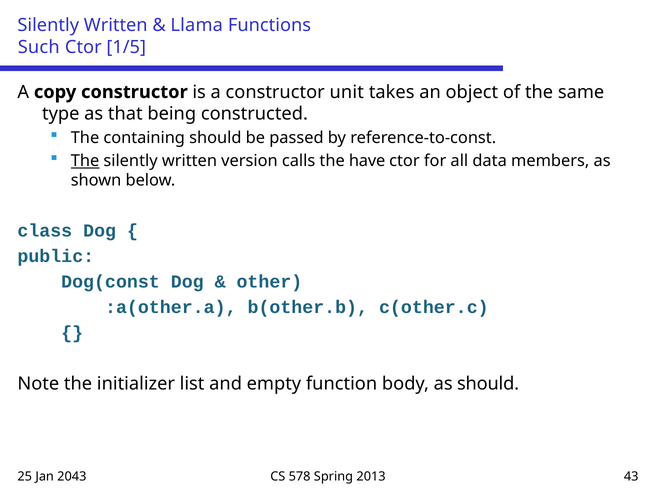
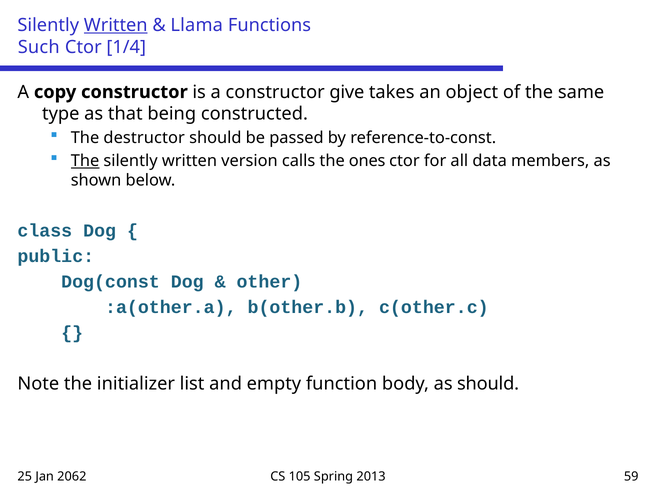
Written underline: none -> present (116, 25)
1/5: 1/5 -> 1/4 (126, 47)
unit: unit -> give (347, 92)
containing: containing -> destructor (144, 138)
have: have -> ones (367, 161)
2043: 2043 -> 2062 (72, 477)
578: 578 -> 105 (300, 477)
43: 43 -> 59 (631, 477)
